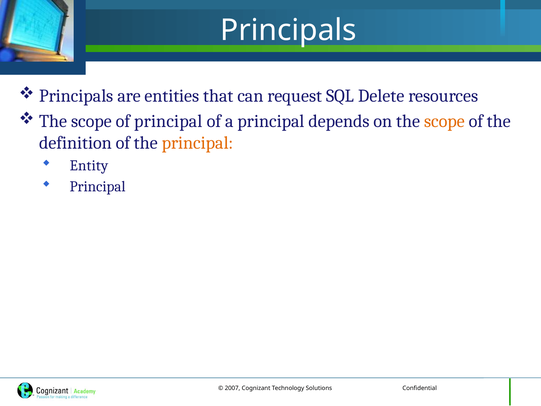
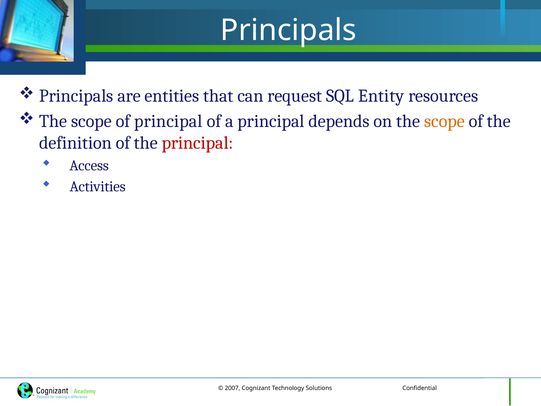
Delete: Delete -> Entity (381, 96)
principal colour: orange -> red (198, 143)
Entity: Entity -> Access (89, 165)
Principal: Principal -> Activities (98, 186)
